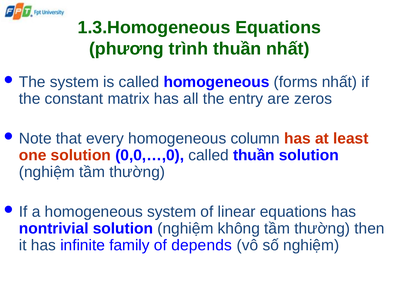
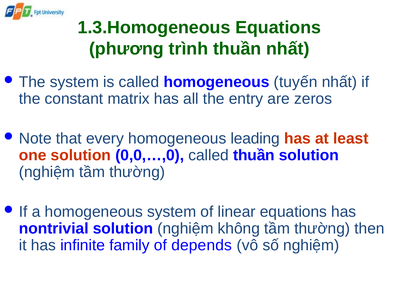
forms: forms -> tuyến (296, 82)
column: column -> leading (255, 139)
